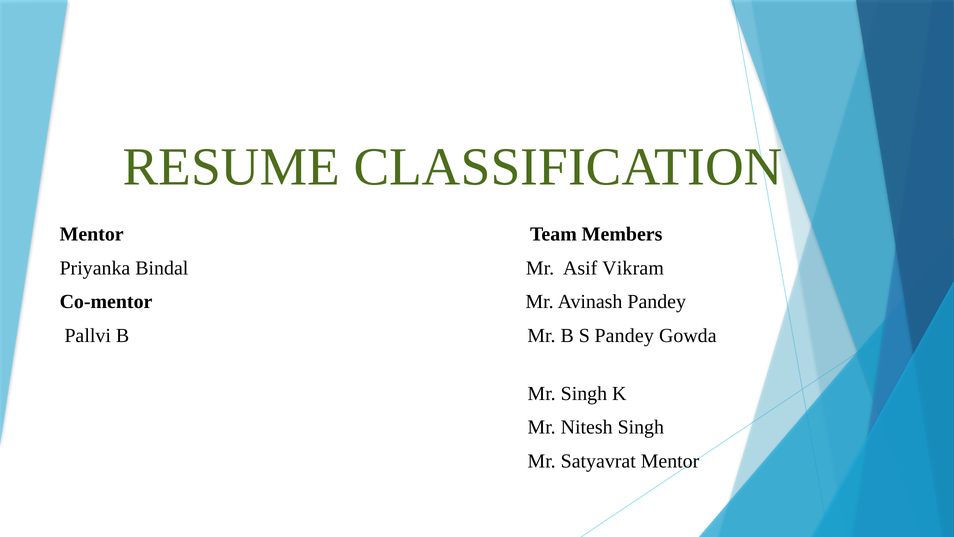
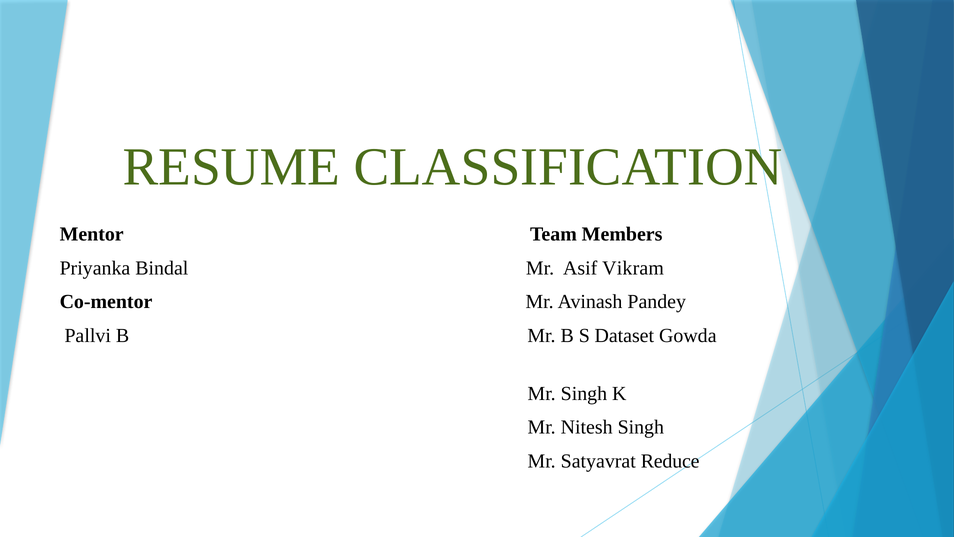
S Pandey: Pandey -> Dataset (624, 335)
Satyavrat Mentor: Mentor -> Reduce (670, 461)
